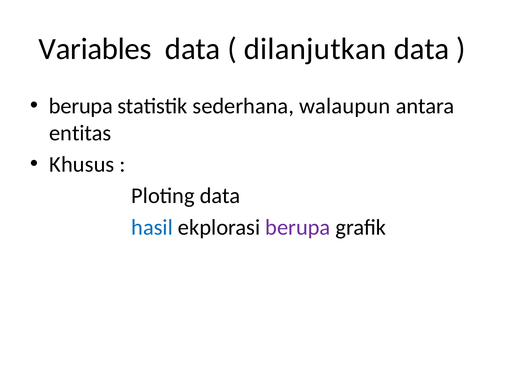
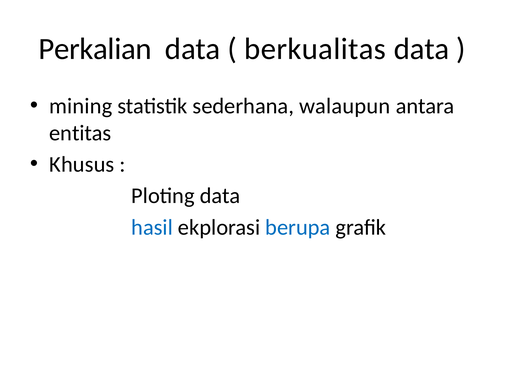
Variables: Variables -> Perkalian (95, 49)
dilanjutkan: dilanjutkan -> berkualitas (315, 49)
berupa: berupa -> mining (81, 106)
berupa colour: purple -> blue (298, 227)
